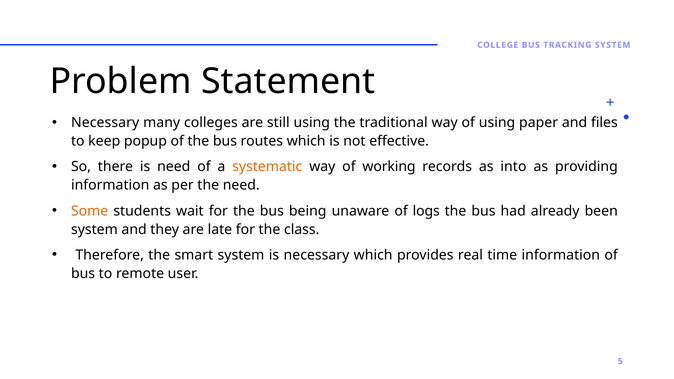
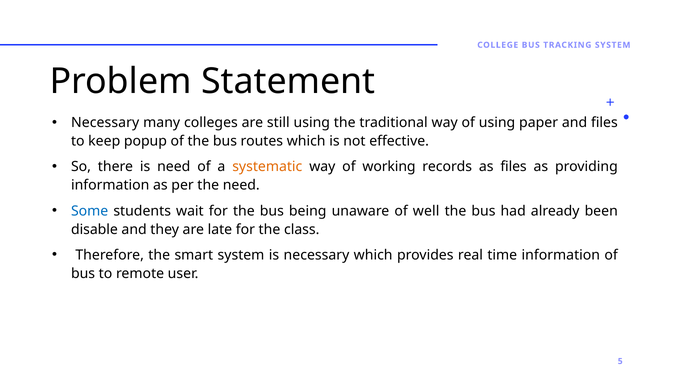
as into: into -> files (514, 167)
Some colour: orange -> blue (90, 211)
logs: logs -> well (426, 211)
system: system -> disable (94, 230)
